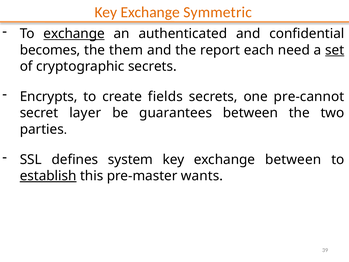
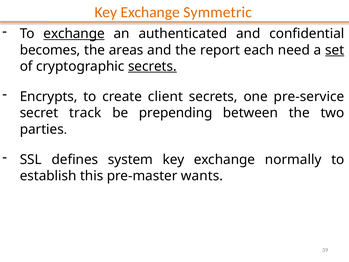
them: them -> areas (126, 50)
secrets underline: none -> present (152, 66)
fields: fields -> client (165, 97)
pre-cannot: pre-cannot -> pre-service (309, 97)
layer: layer -> track (85, 113)
guarantees: guarantees -> prepending (176, 113)
exchange between: between -> normally (293, 159)
establish underline: present -> none (48, 176)
